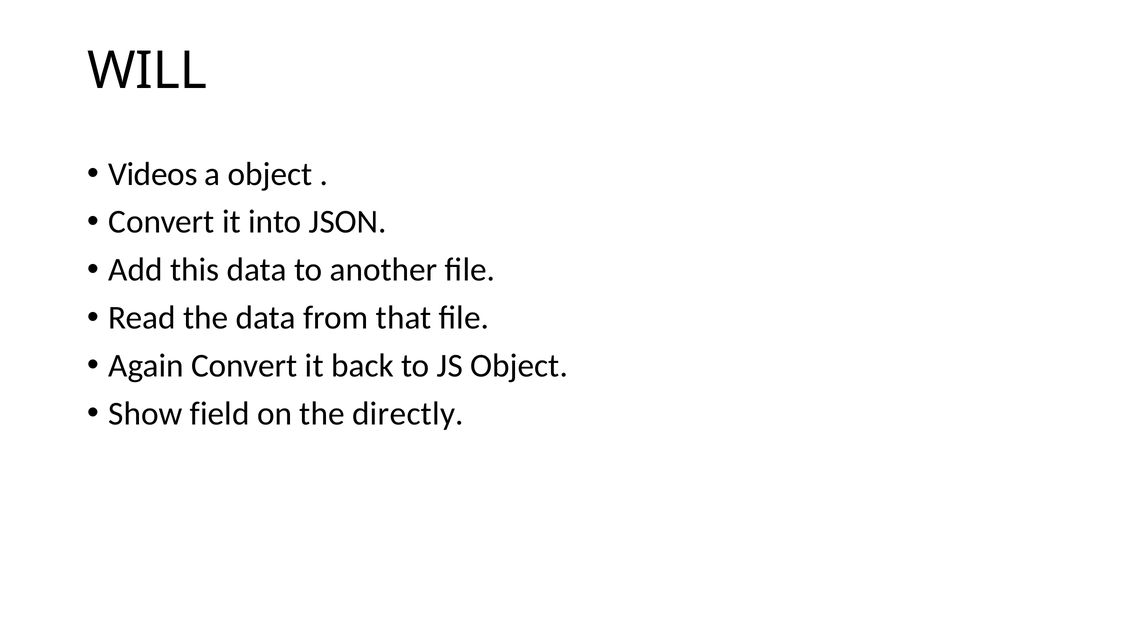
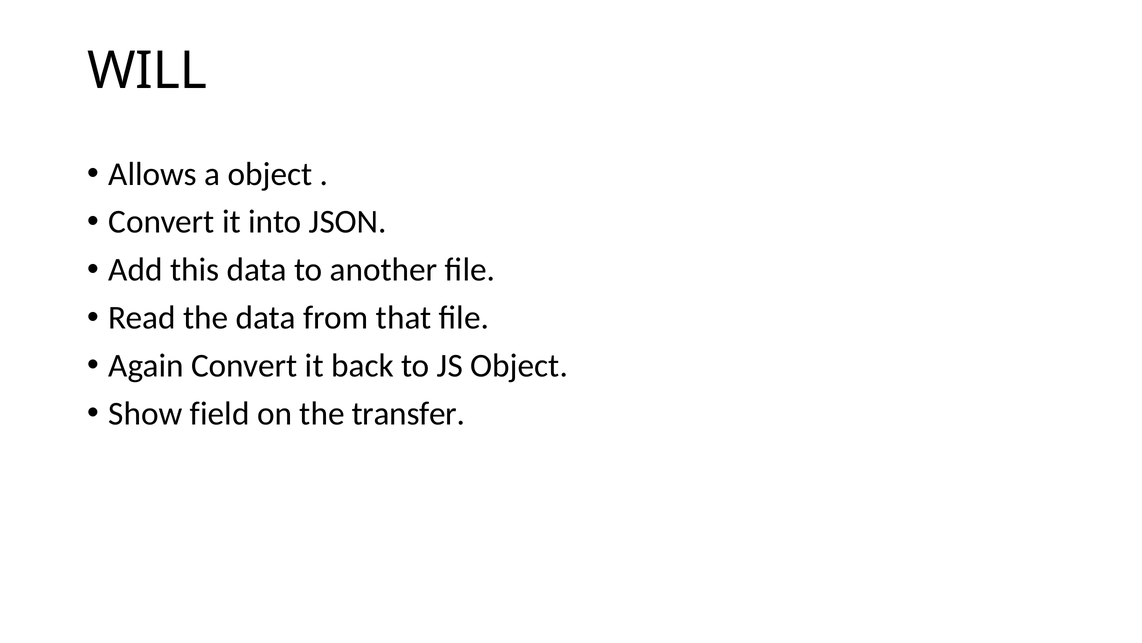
Videos: Videos -> Allows (153, 174)
directly: directly -> transfer (408, 413)
